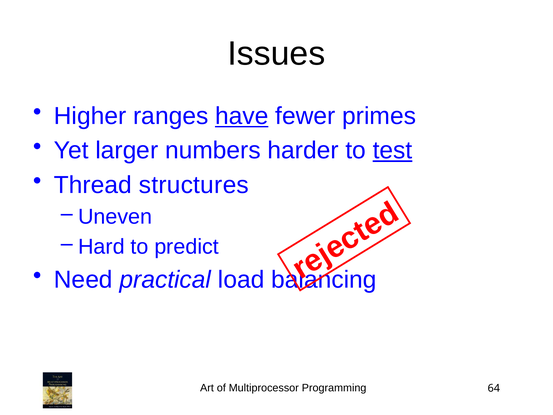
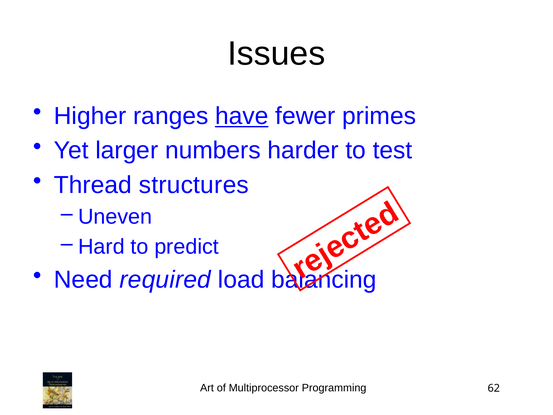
test underline: present -> none (393, 150)
practical: practical -> required (165, 280)
64: 64 -> 62 (494, 388)
